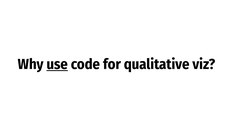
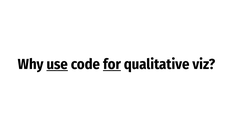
for underline: none -> present (112, 64)
